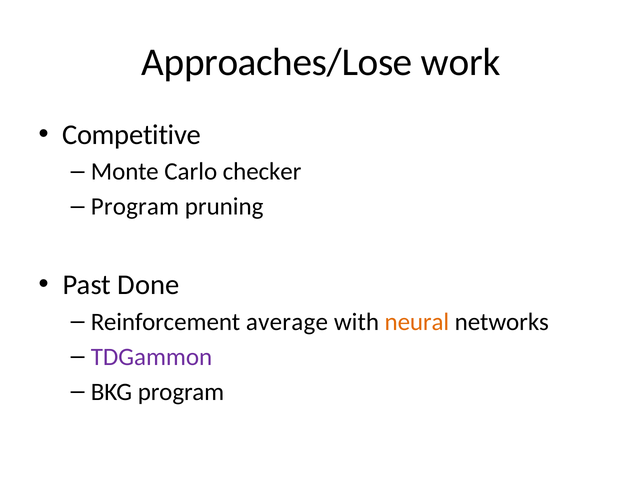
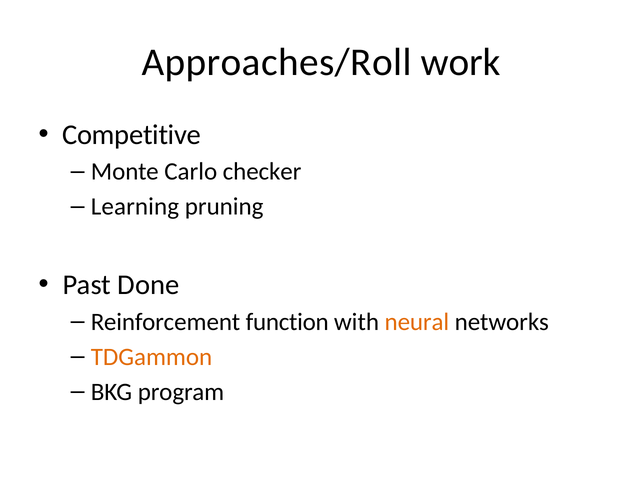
Approaches/Lose: Approaches/Lose -> Approaches/Roll (277, 62)
Program: Program -> Learning (135, 207)
average: average -> function (287, 322)
TDGammon colour: purple -> orange (152, 357)
